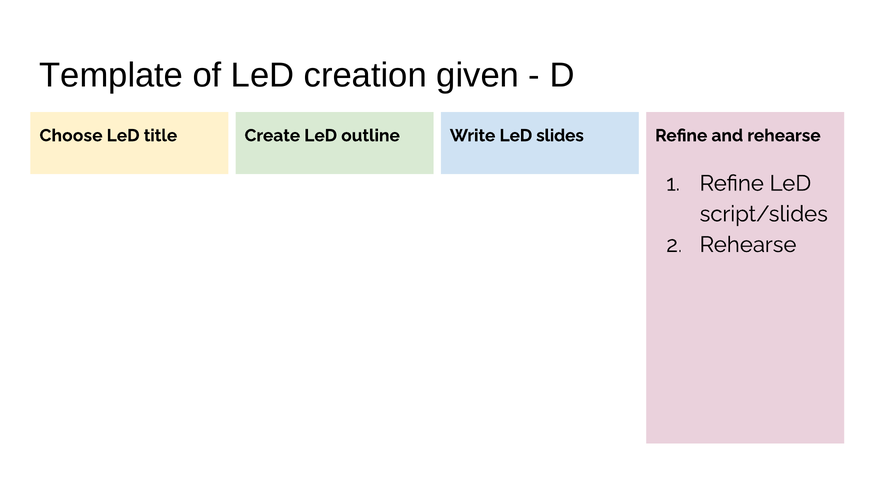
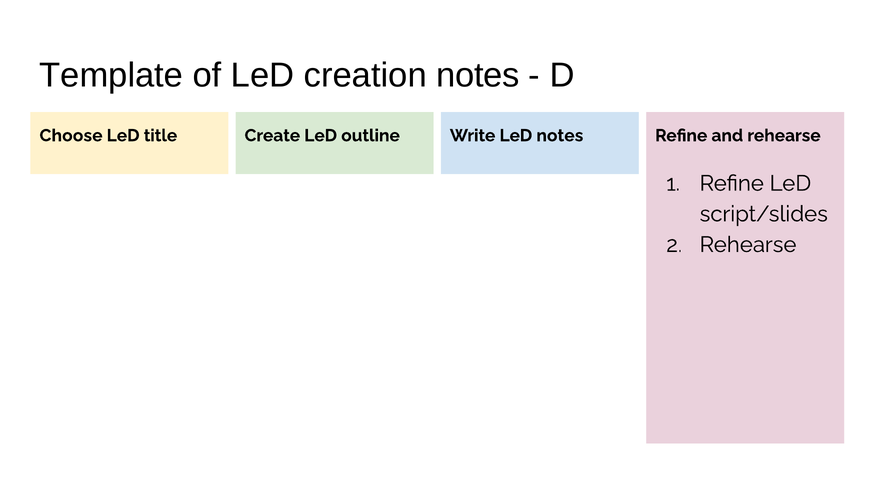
creation given: given -> notes (478, 75)
LeD slides: slides -> notes (560, 136)
